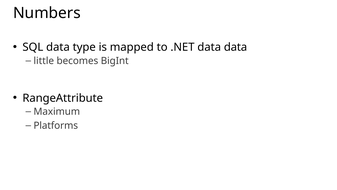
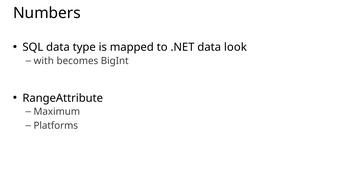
data data: data -> look (235, 47)
little: little -> with (44, 61)
